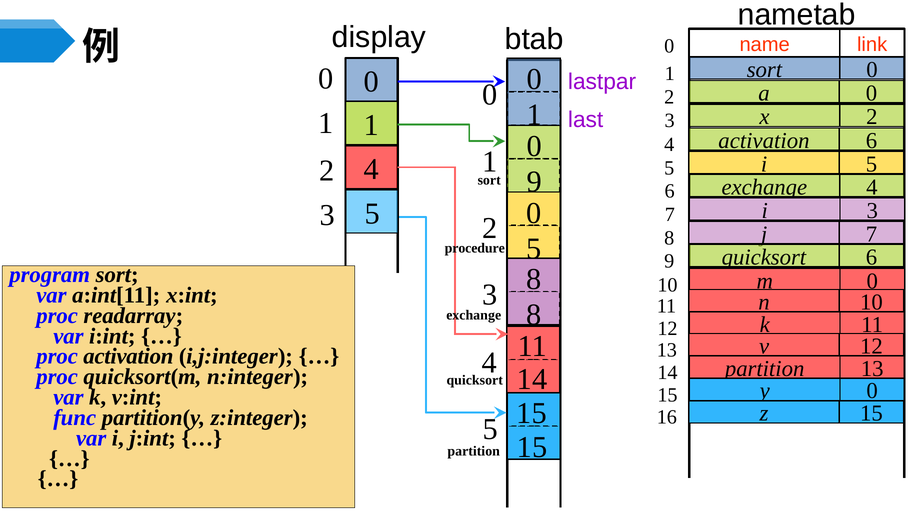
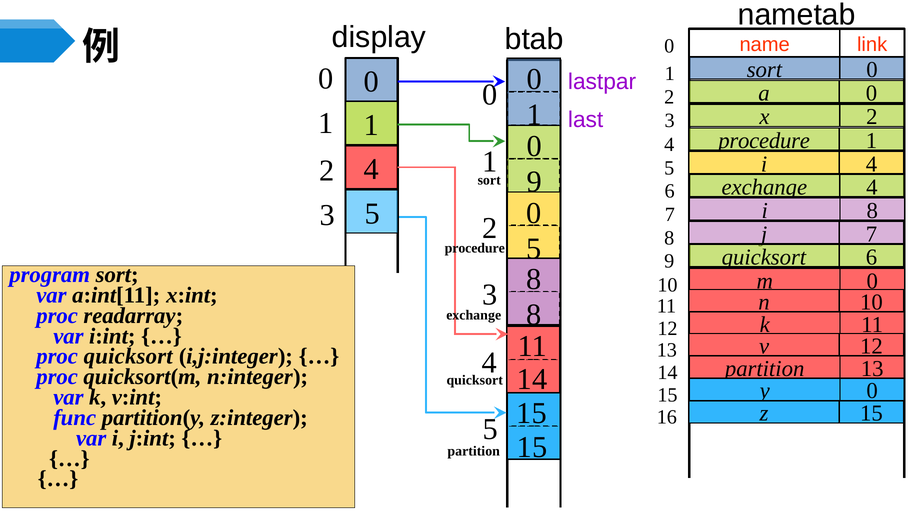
activation: activation -> procedure (764, 141)
4 6: 6 -> 1 (871, 141)
5 5: 5 -> 4 (871, 164)
7 3: 3 -> 8 (872, 211)
proc activation: activation -> quicksort (128, 356)
